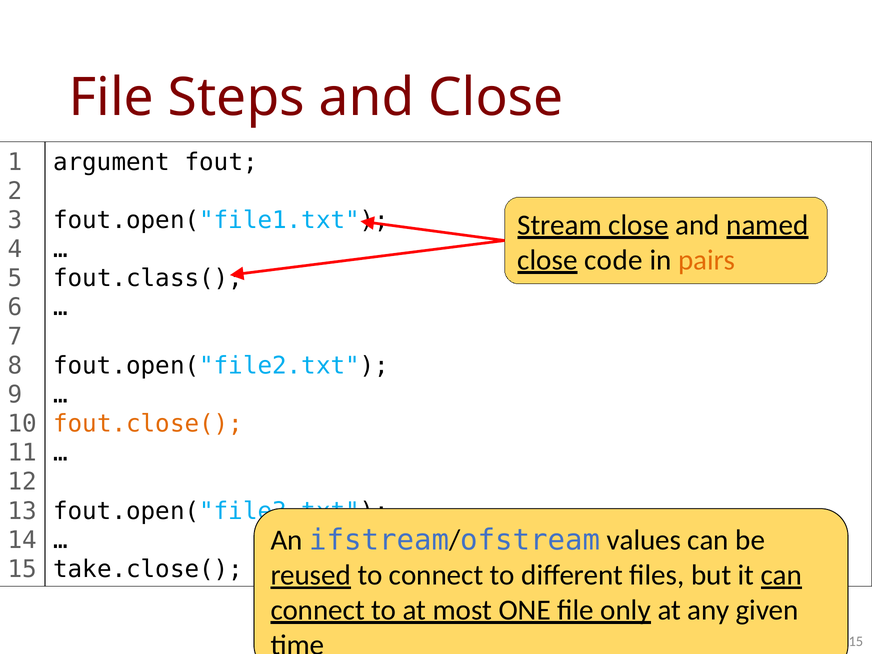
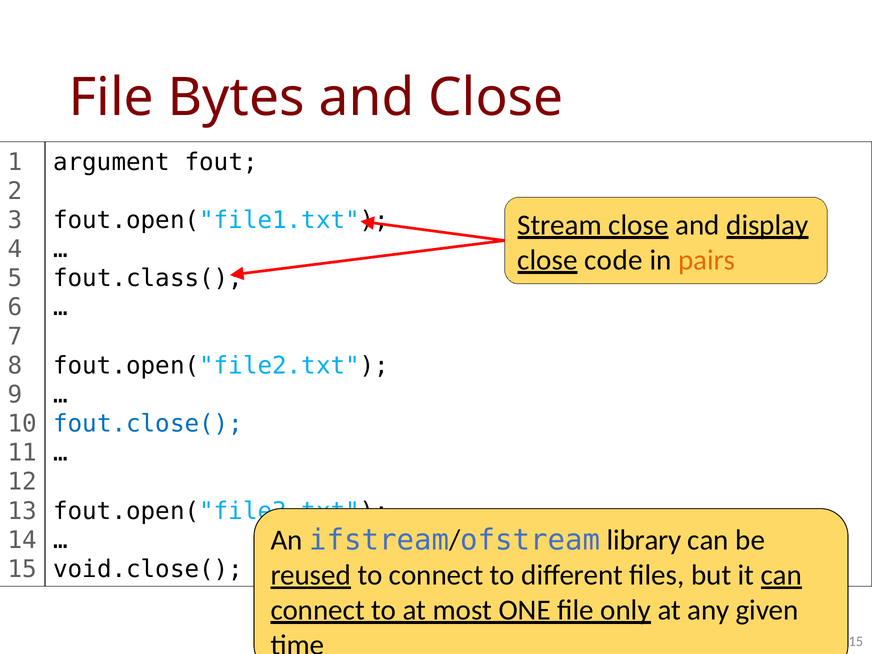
Steps: Steps -> Bytes (236, 98)
named: named -> display (767, 225)
fout.close( colour: orange -> blue (148, 424)
values: values -> library (644, 540)
take.close(: take.close( -> void.close( (148, 569)
